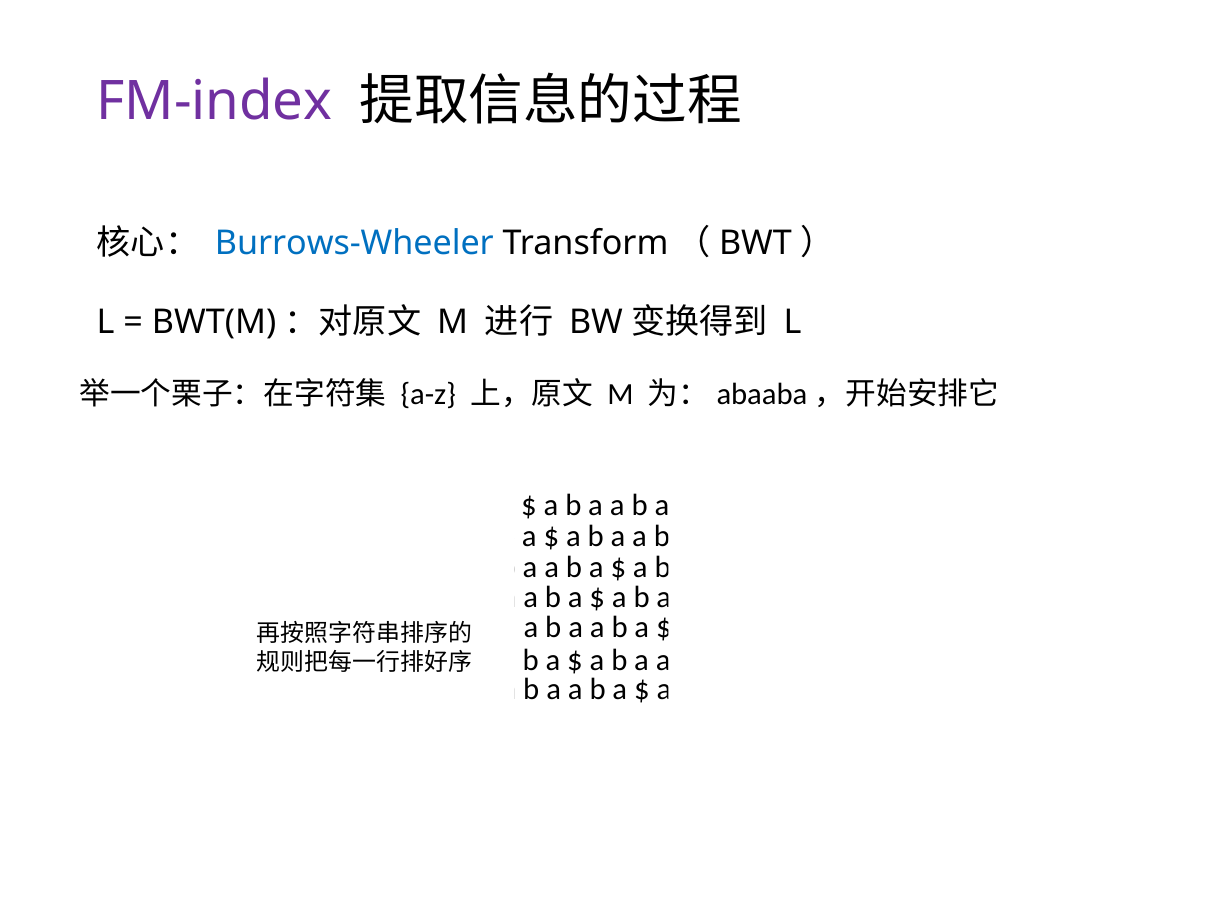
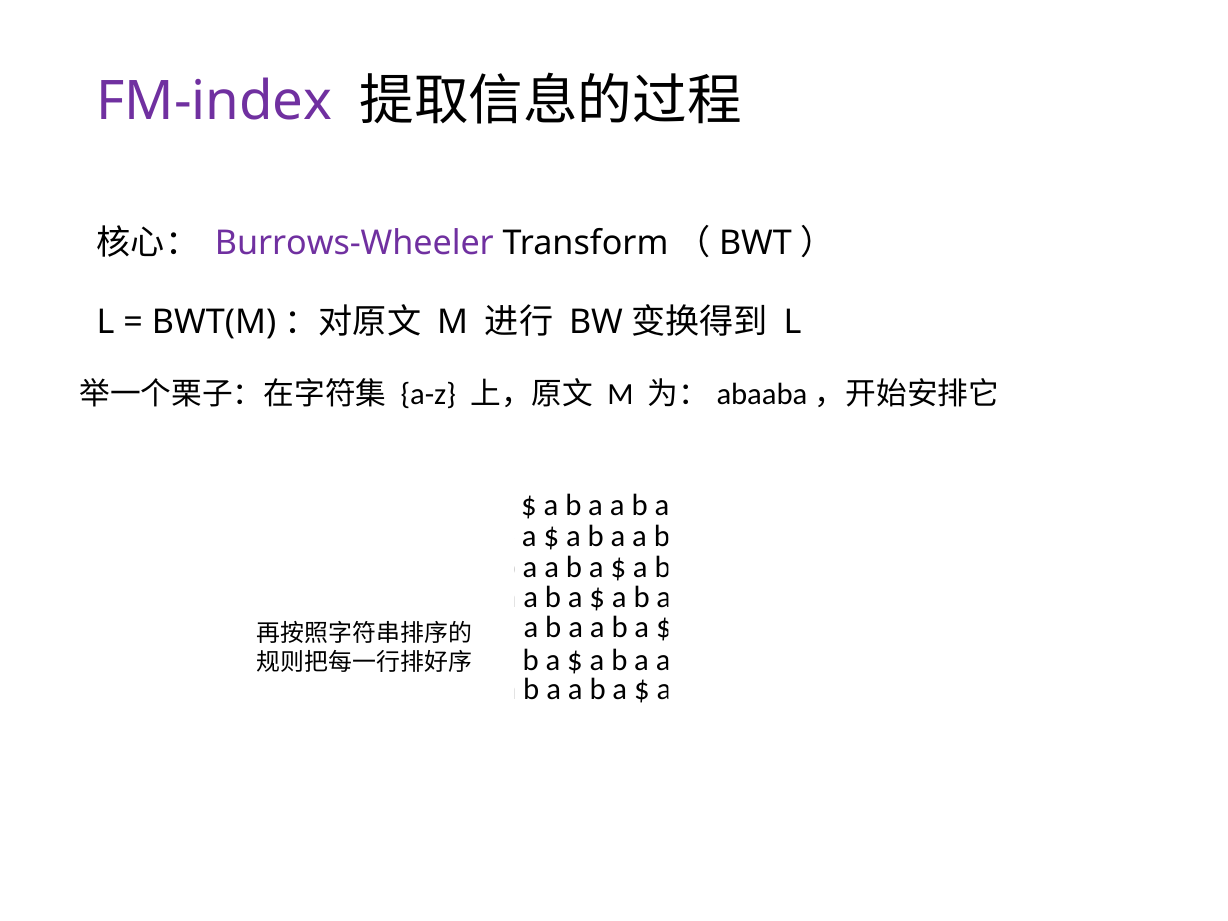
Burrows-Wheeler colour: blue -> purple (354, 243)
